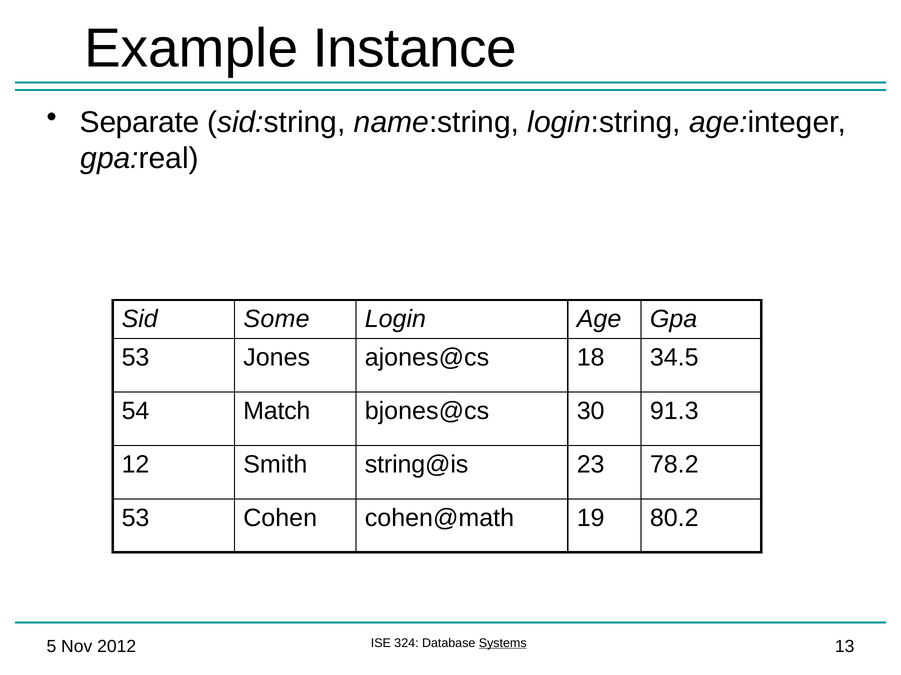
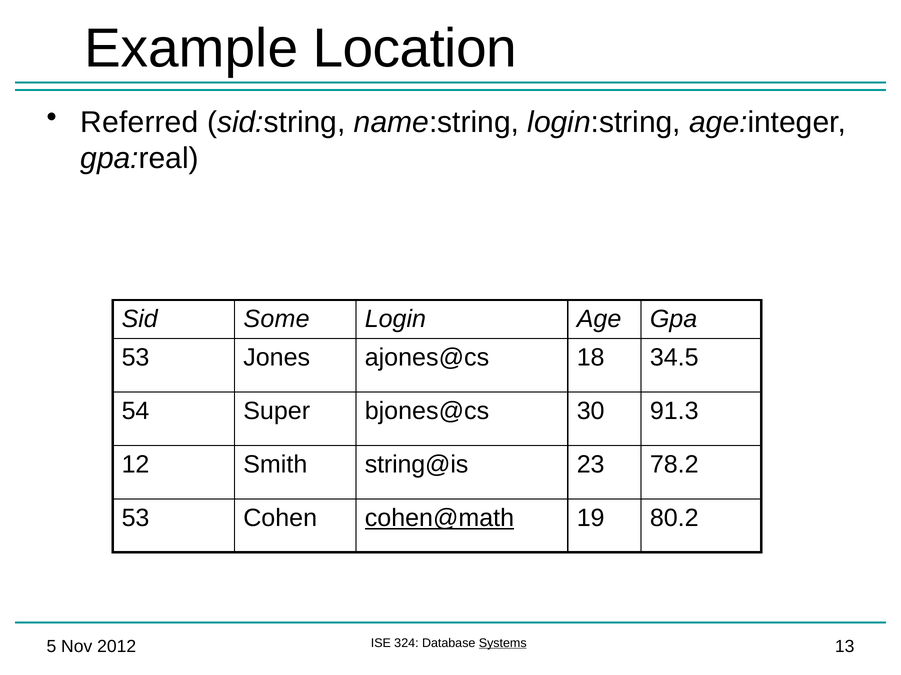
Instance: Instance -> Location (415, 49)
Separate: Separate -> Referred (139, 122)
Match: Match -> Super (277, 411)
cohen@math underline: none -> present (439, 518)
